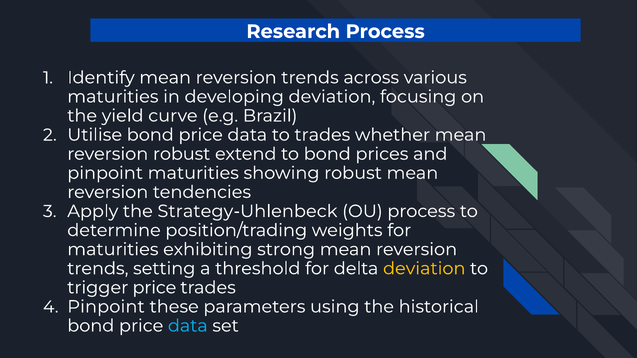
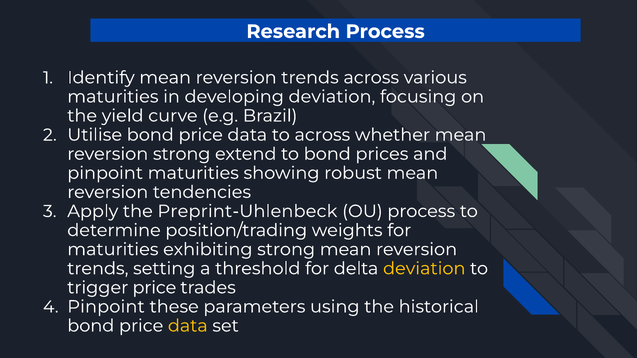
to trades: trades -> across (322, 135)
reversion robust: robust -> strong (182, 154)
Strategy-Uhlenbeck: Strategy-Uhlenbeck -> Preprint-Uhlenbeck (247, 211)
data colour: light blue -> yellow (188, 326)
